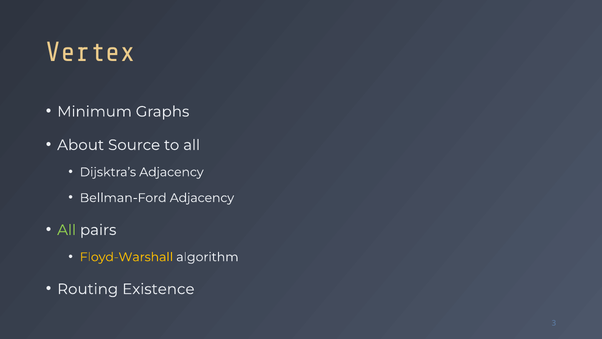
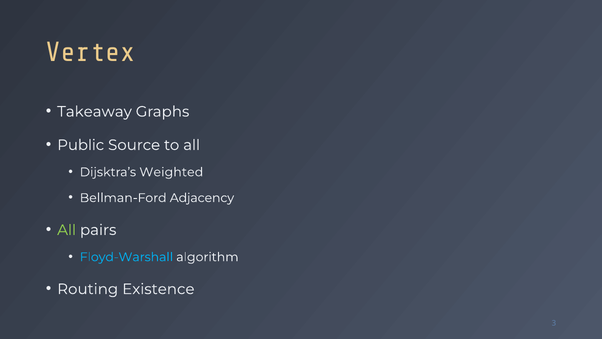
Minimum: Minimum -> Takeaway (95, 112)
About: About -> Public (81, 145)
Dijsktra’s Adjacency: Adjacency -> Weighted (171, 172)
Floyd-Warshall colour: yellow -> light blue (126, 257)
